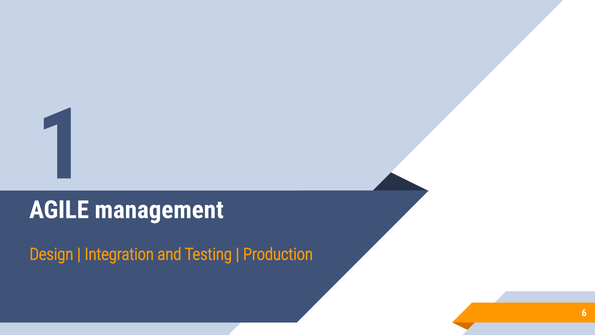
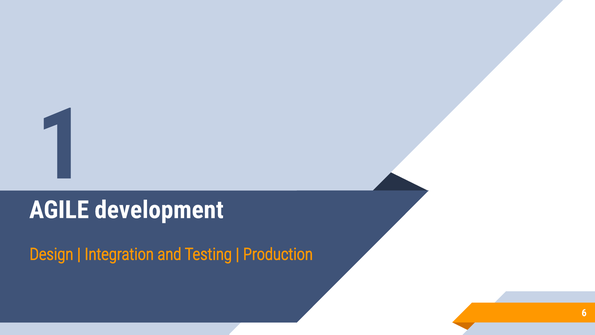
management: management -> development (159, 210)
